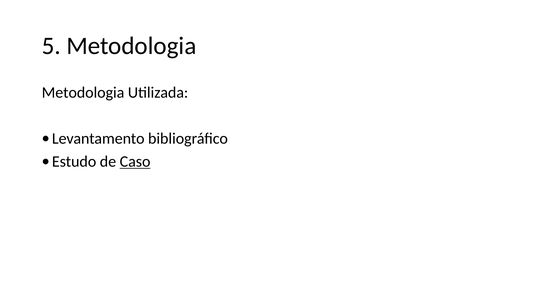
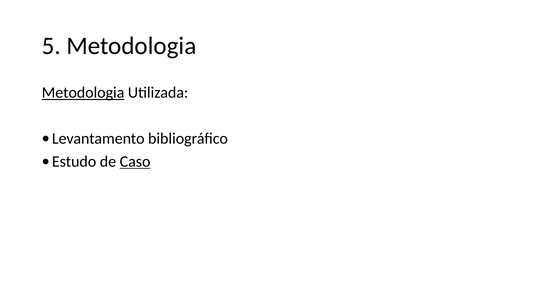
Metodologia underline: none -> present (83, 92)
